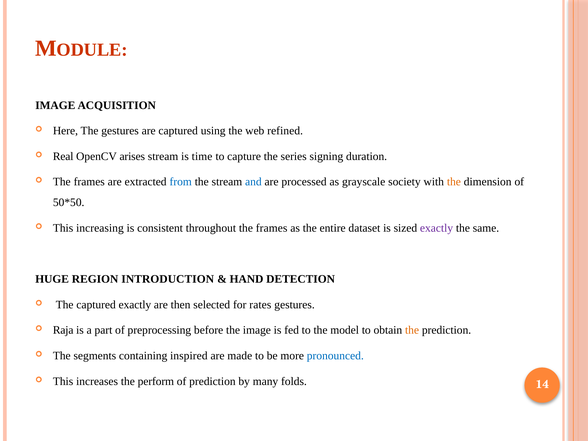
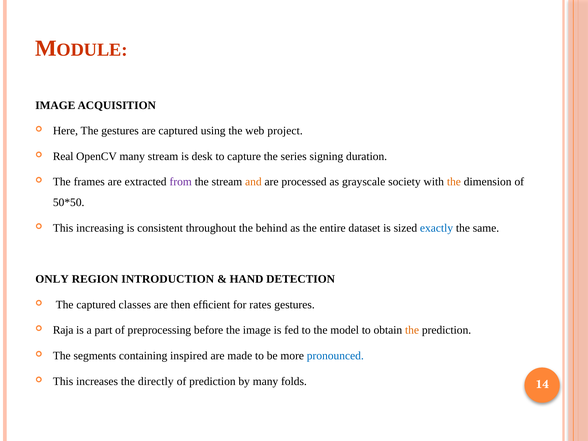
refined: refined -> project (285, 131)
OpenCV arises: arises -> many (132, 156)
time: time -> desk (202, 156)
from colour: blue -> purple (181, 182)
and colour: blue -> orange (253, 182)
throughout the frames: frames -> behind (272, 228)
exactly colour: purple -> blue (437, 228)
HUGE: HUGE -> ONLY (52, 279)
captured exactly: exactly -> classes (135, 305)
selected: selected -> efﬁcient (212, 305)
perform: perform -> directly (156, 381)
